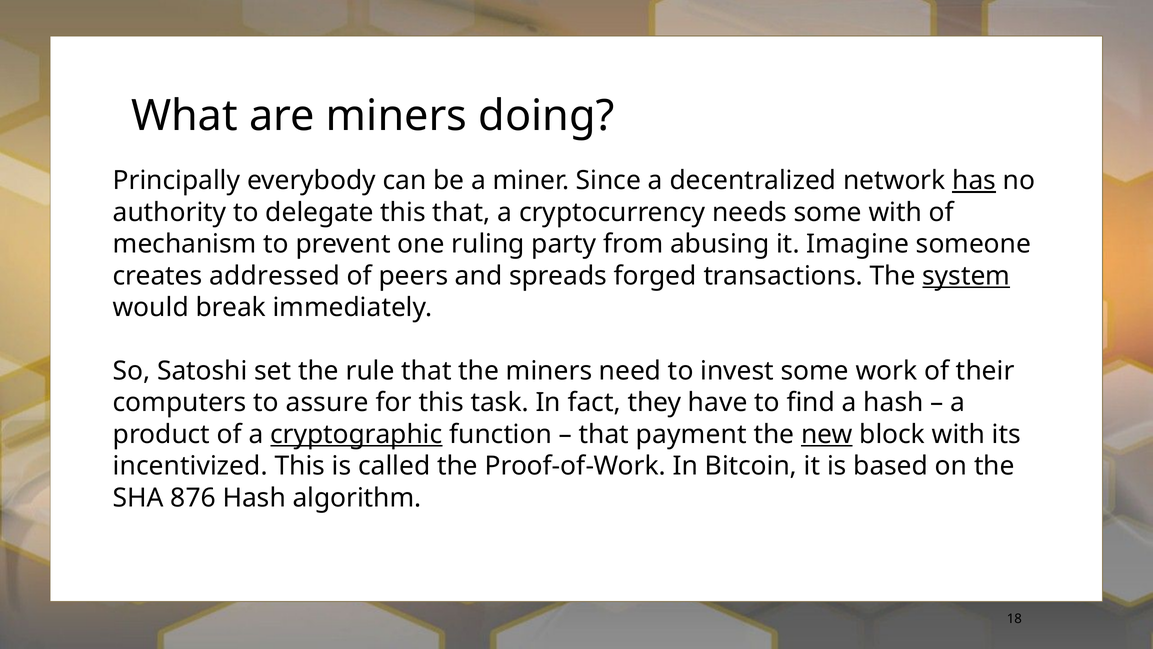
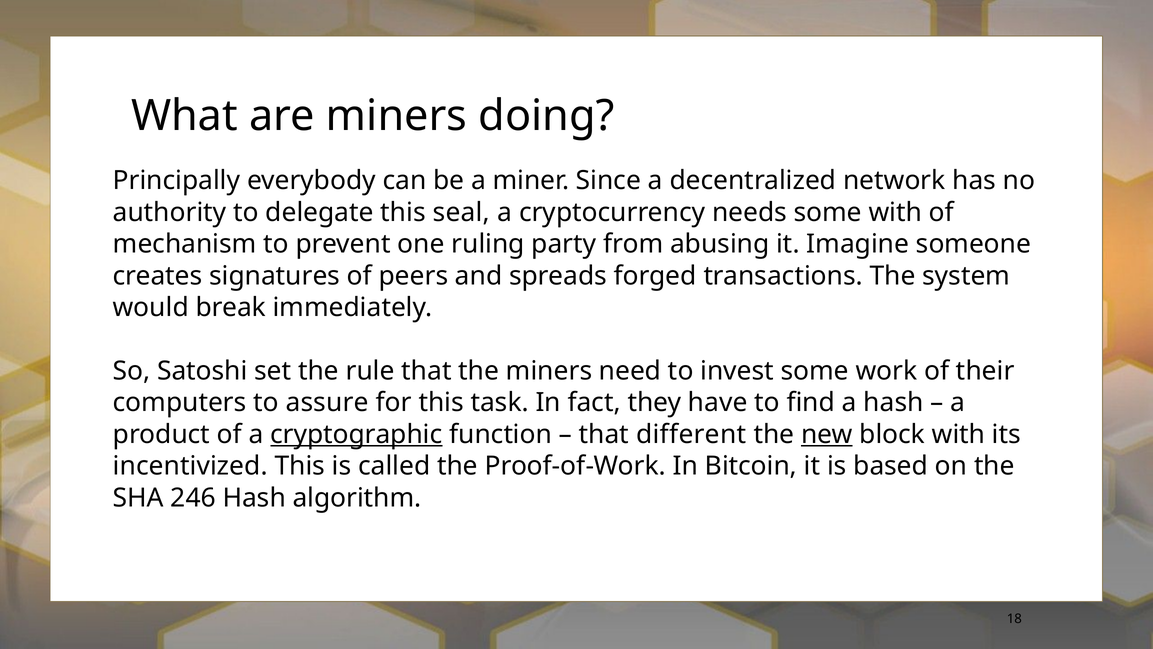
has underline: present -> none (974, 181)
this that: that -> seal (461, 212)
addressed: addressed -> signatures (275, 276)
system underline: present -> none (966, 276)
payment: payment -> different (691, 434)
876: 876 -> 246 (193, 498)
